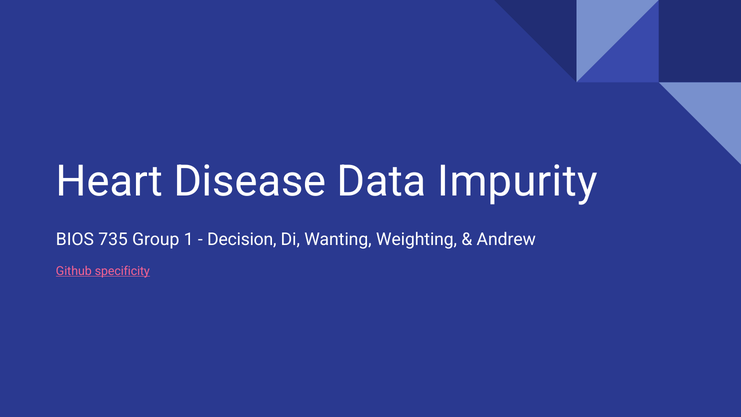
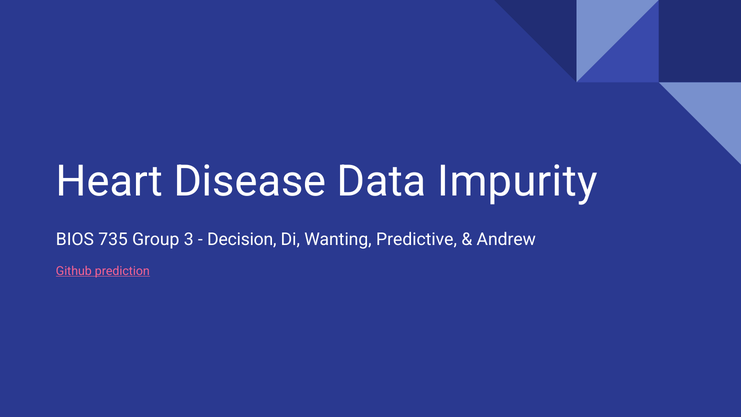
1: 1 -> 3 (189, 239)
Weighting: Weighting -> Predictive (417, 239)
specificity: specificity -> prediction (122, 271)
